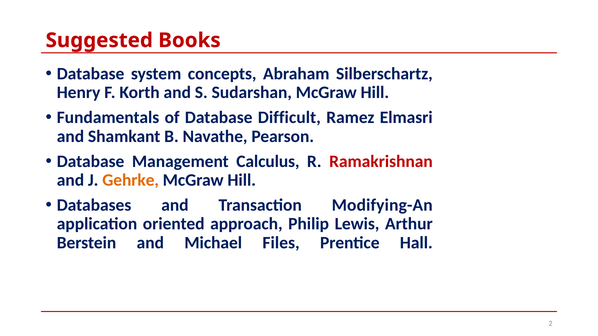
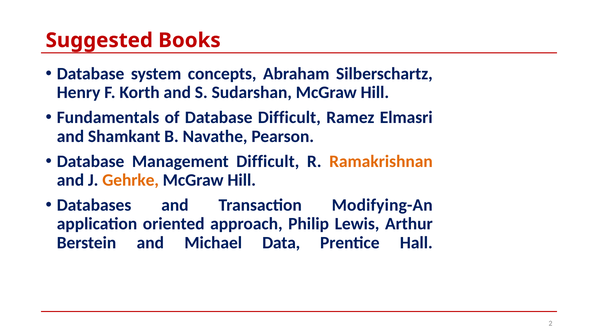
Management Calculus: Calculus -> Difficult (268, 162)
Ramakrishnan colour: red -> orange (381, 162)
Files: Files -> Data (281, 243)
